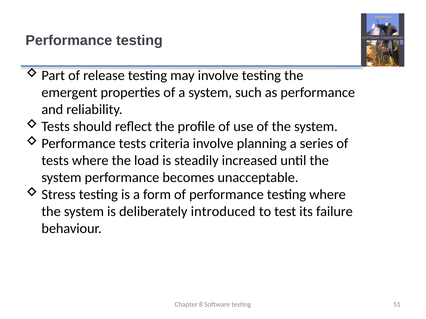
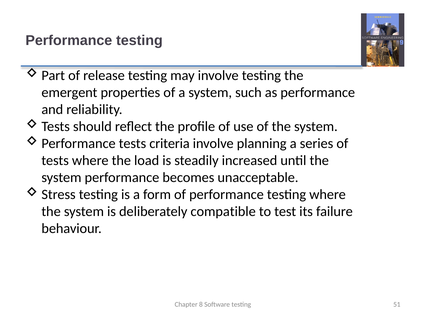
introduced: introduced -> compatible (223, 212)
